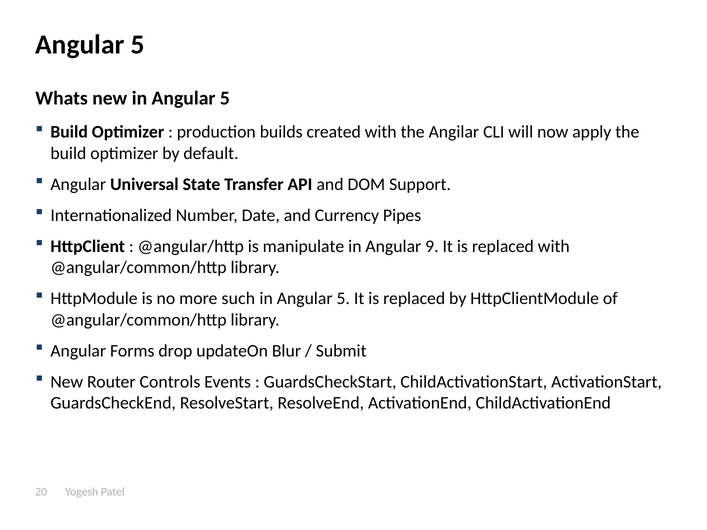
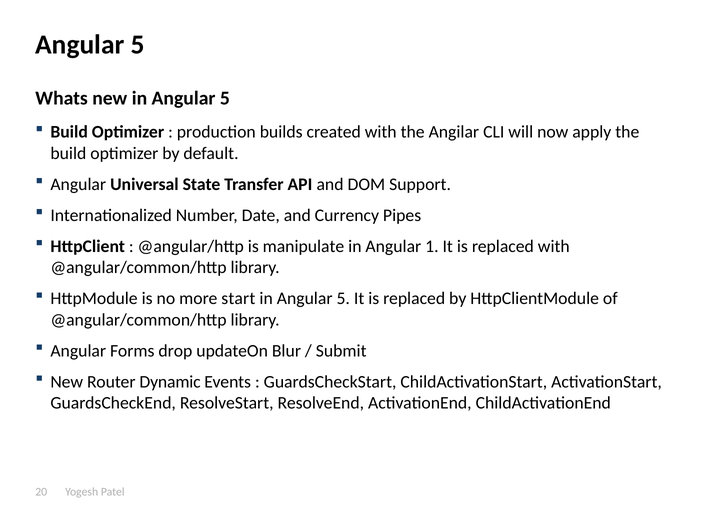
9: 9 -> 1 (432, 246)
such: such -> start (238, 299)
Controls: Controls -> Dynamic (170, 382)
